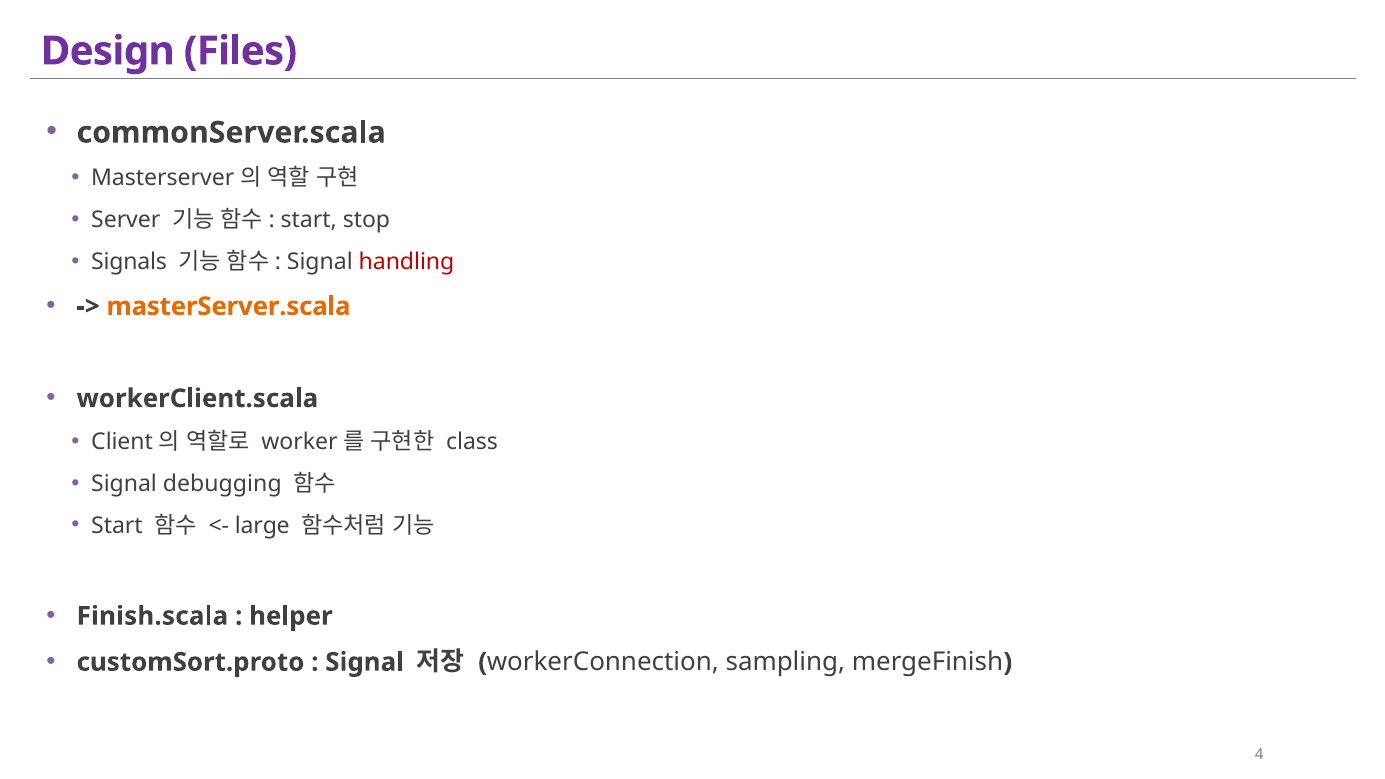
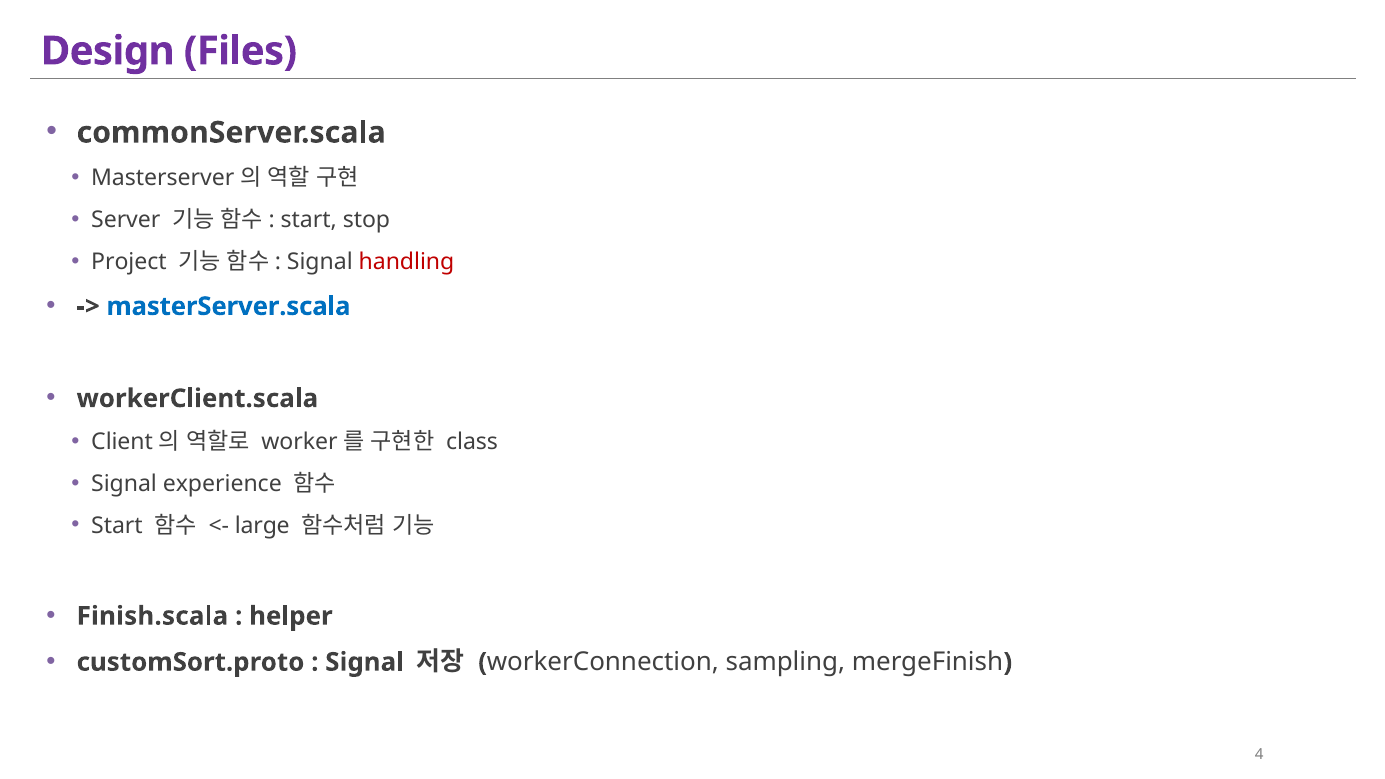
Signals: Signals -> Project (129, 262)
masterServer.scala colour: orange -> blue (228, 306)
debugging: debugging -> experience (222, 484)
